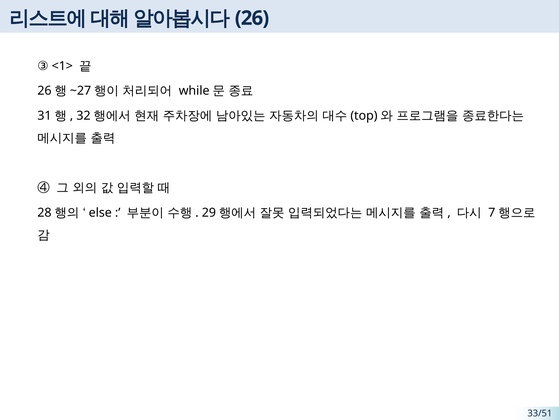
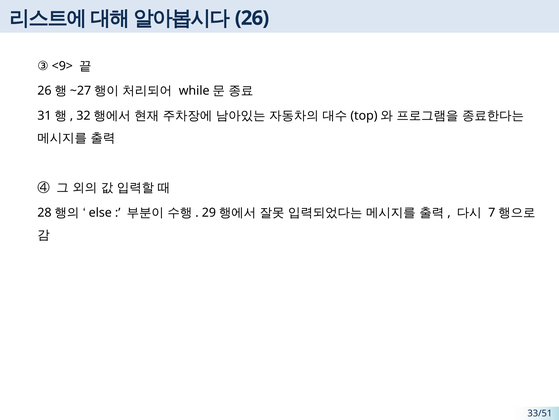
<1>: <1> -> <9> (62, 66)
